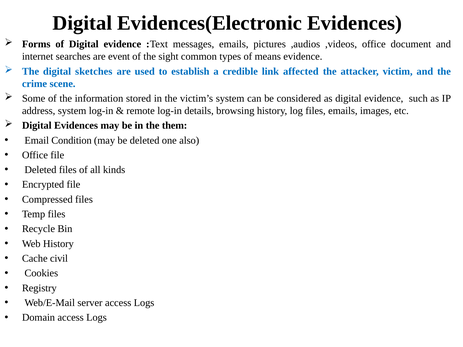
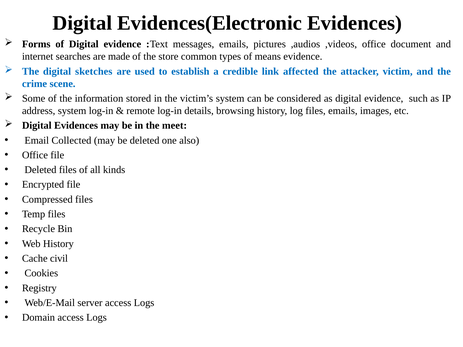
event: event -> made (119, 57)
sight: sight -> store (168, 57)
them: them -> meet (174, 126)
Condition: Condition -> Collected (71, 140)
